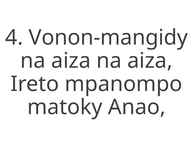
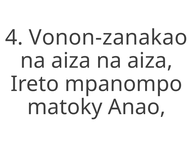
Vonon-mangidy: Vonon-mangidy -> Vonon-zanakao (108, 38)
